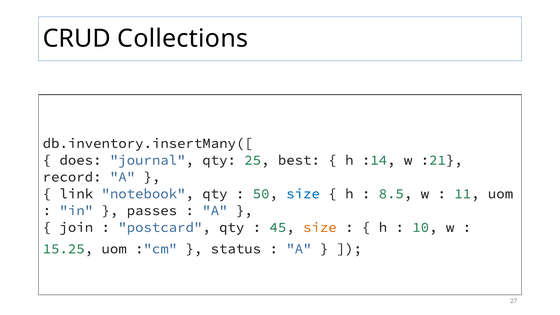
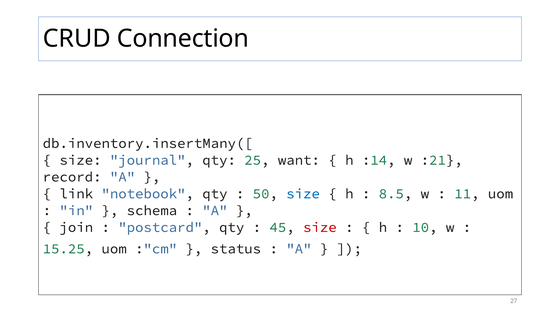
Collections: Collections -> Connection (183, 39)
does: does -> size (81, 160)
best: best -> want (299, 160)
passes: passes -> schema (152, 210)
size colour: orange -> red (320, 227)
